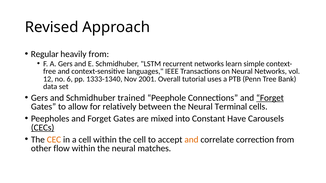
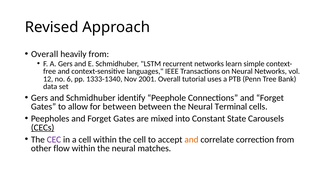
Regular: Regular -> Overall (45, 54)
trained: trained -> identify (131, 98)
Forget underline: present -> none (270, 98)
for relatively: relatively -> between (119, 107)
Have: Have -> State (237, 119)
CEC colour: orange -> purple (54, 140)
